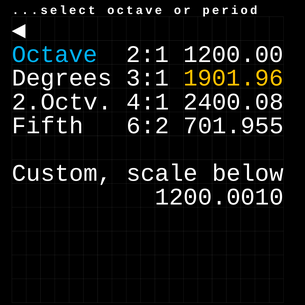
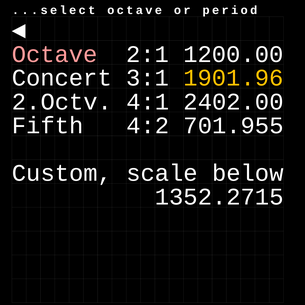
Octave colour: light blue -> pink (55, 54)
Degrees: Degrees -> Concert (62, 78)
2400.08: 2400.08 -> 2402.00 (234, 102)
6:2: 6:2 -> 4:2 (148, 126)
1200.0010: 1200.0010 -> 1352.2715 (219, 197)
